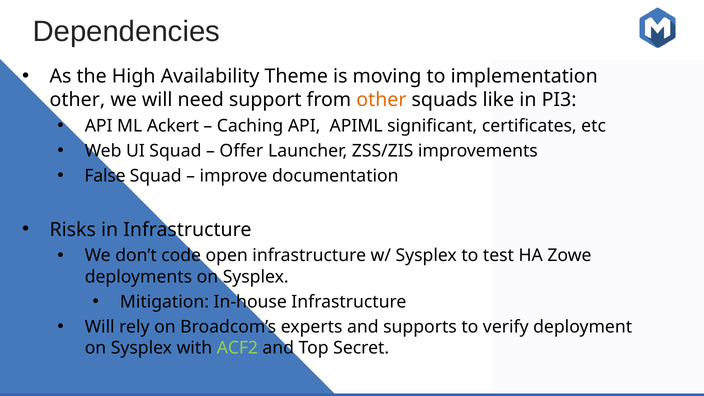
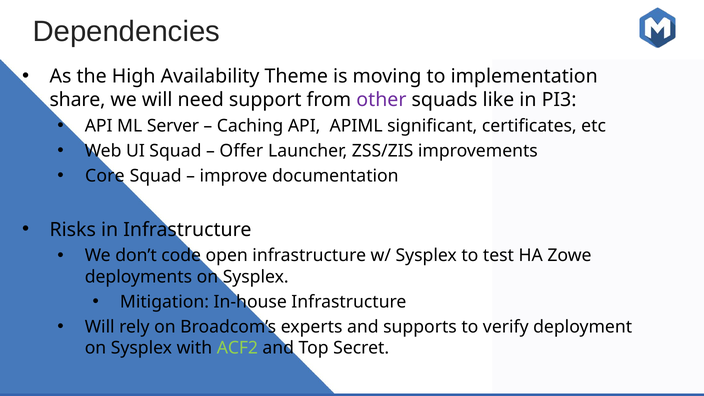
other: other -> share (77, 100)
other colour: orange -> purple (381, 100)
Ackert: Ackert -> Server (173, 126)
False: False -> Core (105, 176)
